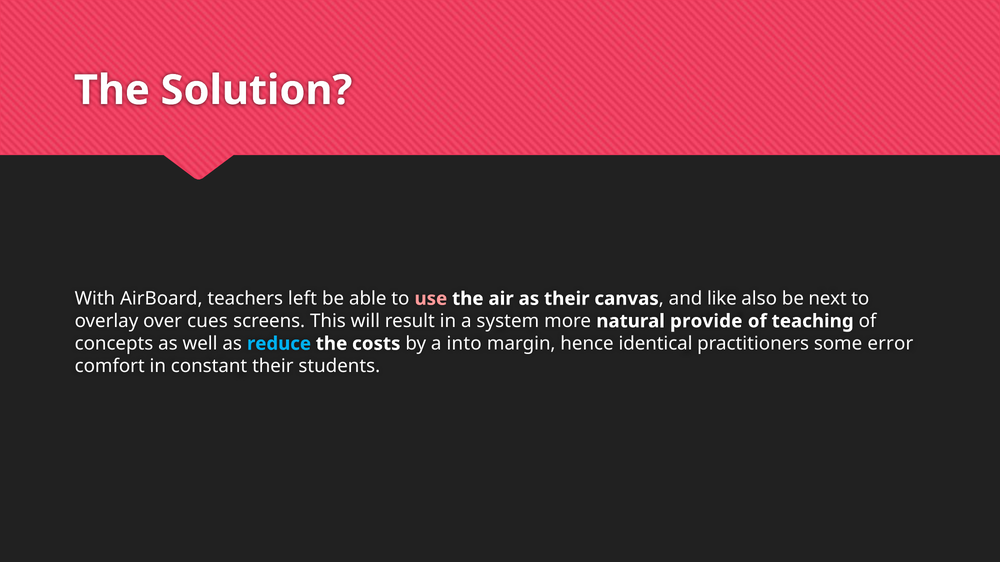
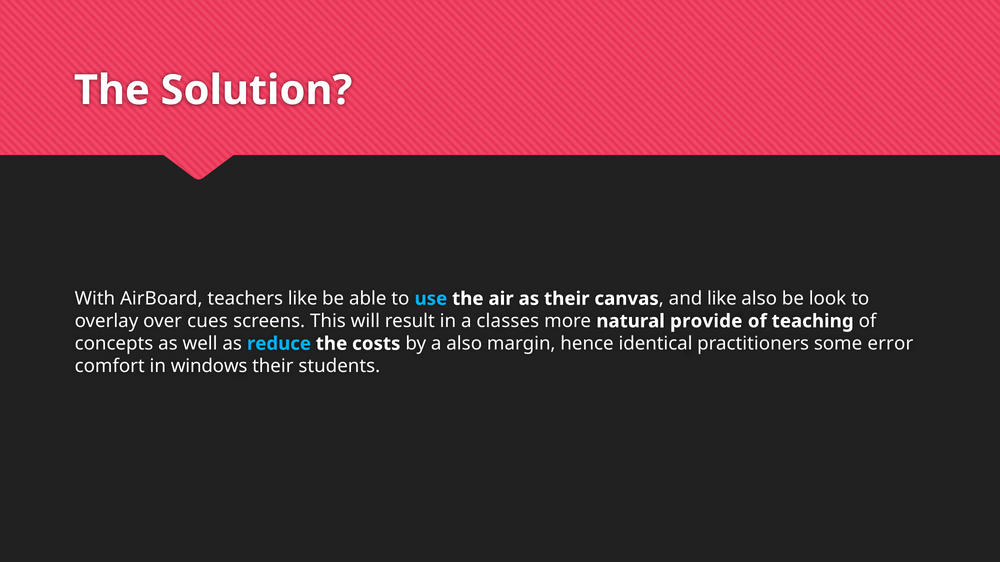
teachers left: left -> like (303, 299)
use colour: pink -> light blue (431, 299)
next: next -> look (828, 299)
system: system -> classes (508, 321)
a into: into -> also (464, 344)
constant: constant -> windows (209, 366)
